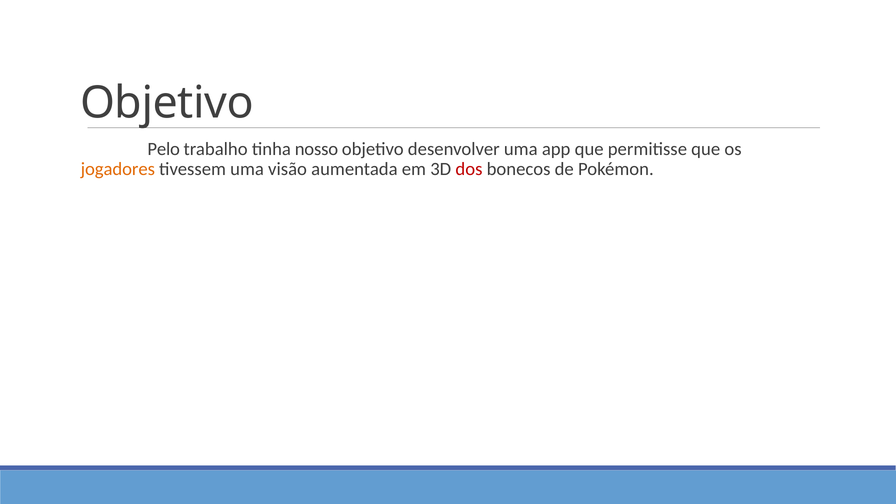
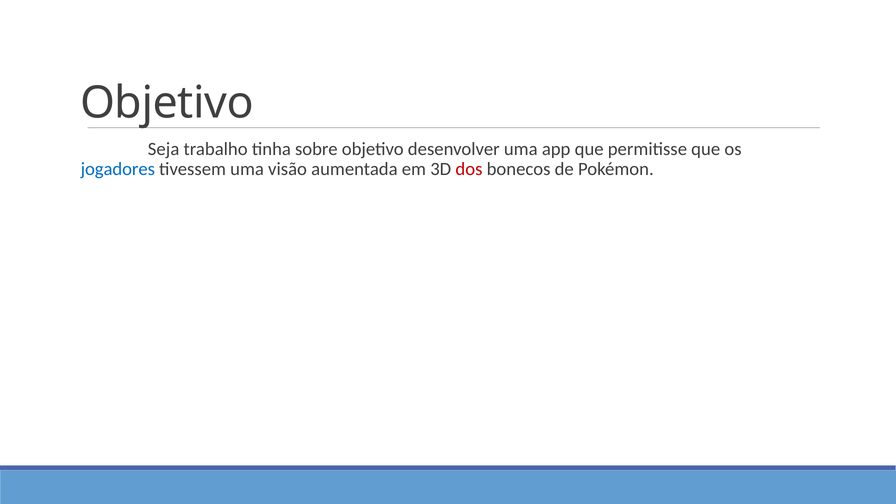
Pelo: Pelo -> Seja (164, 149)
nosso: nosso -> sobre (316, 149)
jogadores colour: orange -> blue (118, 169)
